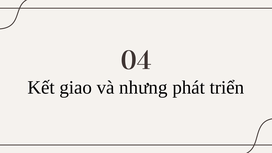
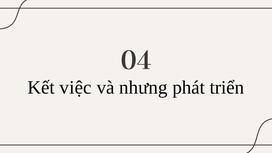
giao: giao -> việc (76, 87)
